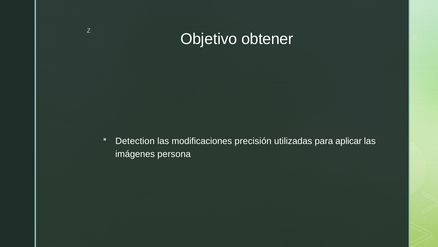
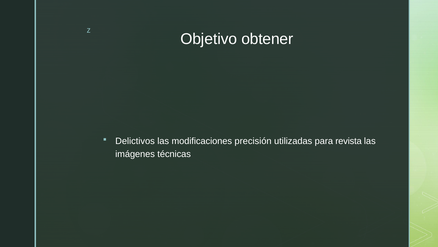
Detection: Detection -> Delictivos (135, 141)
aplicar: aplicar -> revista (349, 141)
persona: persona -> técnicas (174, 154)
